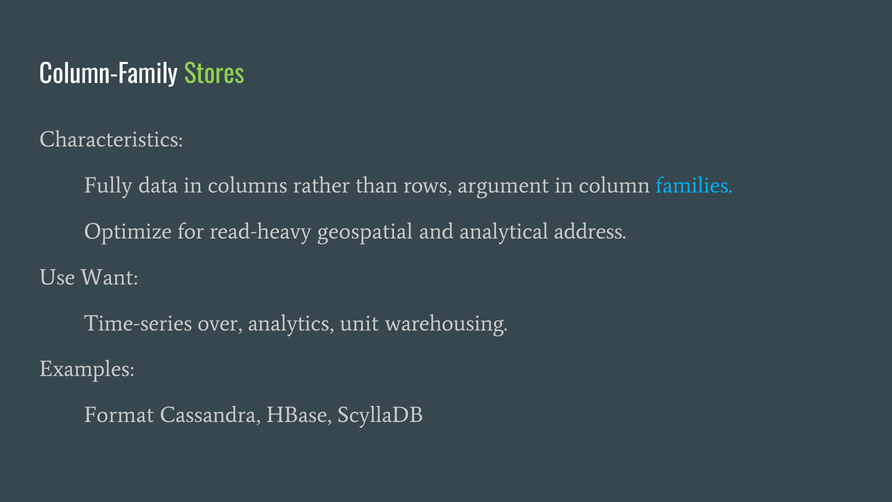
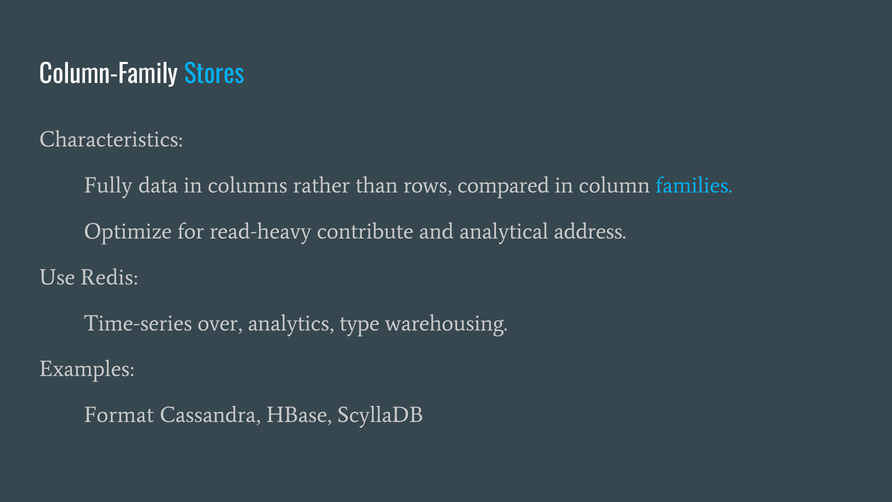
Stores colour: light green -> light blue (214, 75)
argument: argument -> compared (503, 185)
geospatial: geospatial -> contribute (365, 231)
Want: Want -> Redis (109, 277)
unit: unit -> type (360, 323)
